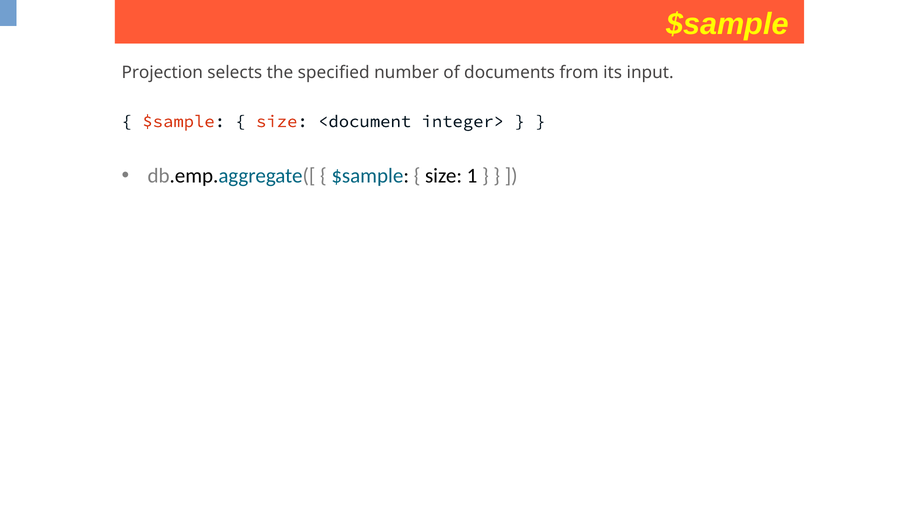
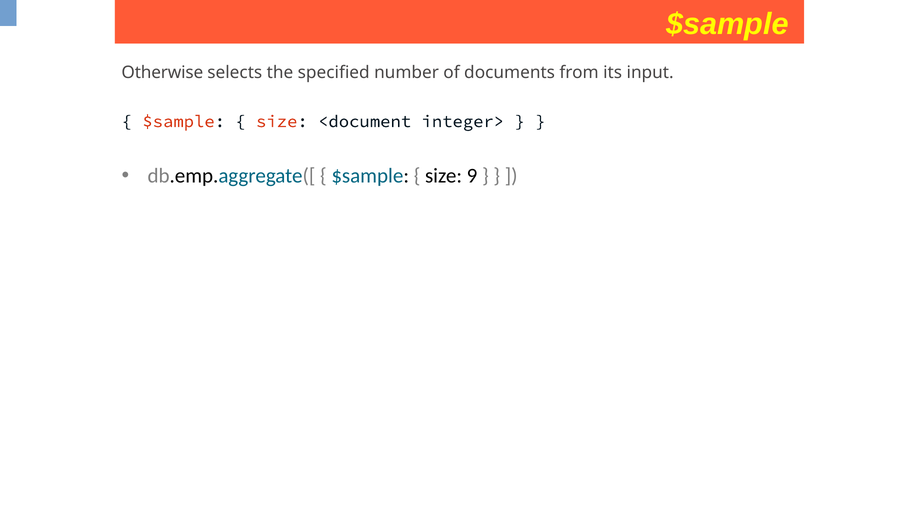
Projection: Projection -> Otherwise (162, 72)
1: 1 -> 9 (472, 176)
